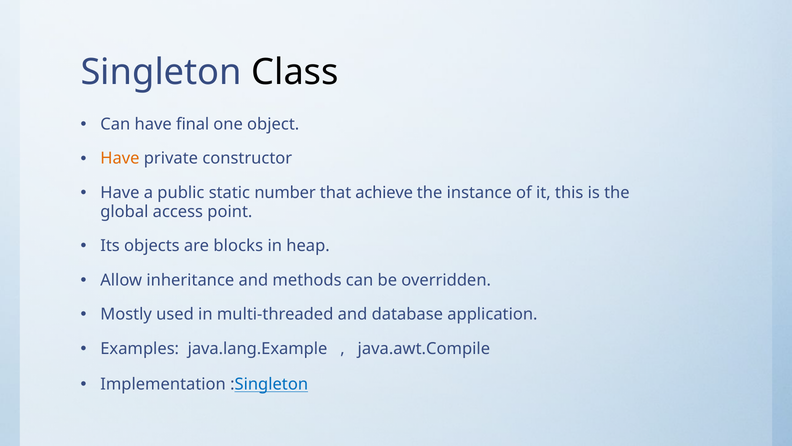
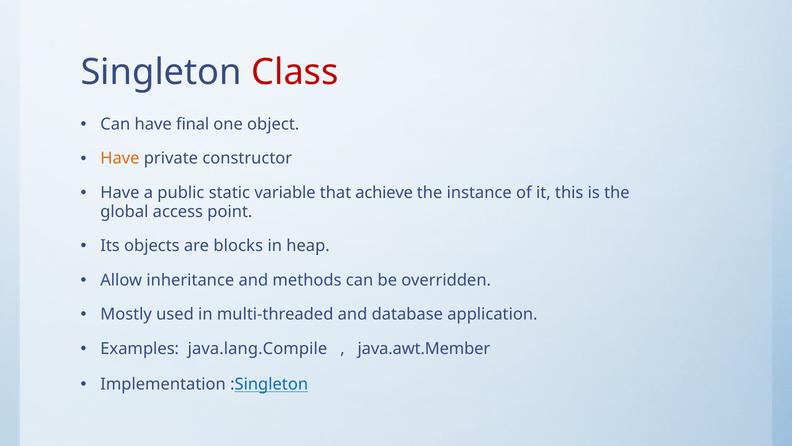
Class colour: black -> red (295, 72)
number: number -> variable (285, 193)
java.lang.Example: java.lang.Example -> java.lang.Compile (257, 348)
java.awt.Compile: java.awt.Compile -> java.awt.Member (424, 348)
